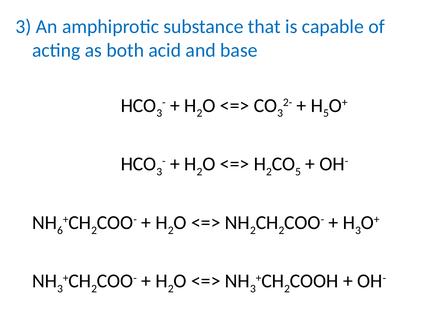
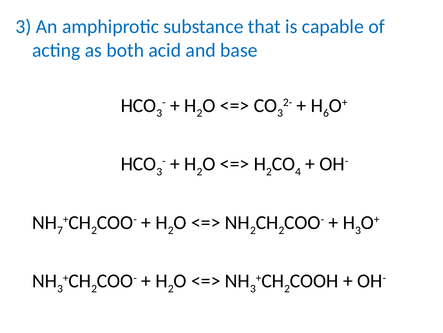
5: 5 -> 6 (326, 113)
5: 5 -> 4 (298, 171)
6: 6 -> 7 (60, 230)
